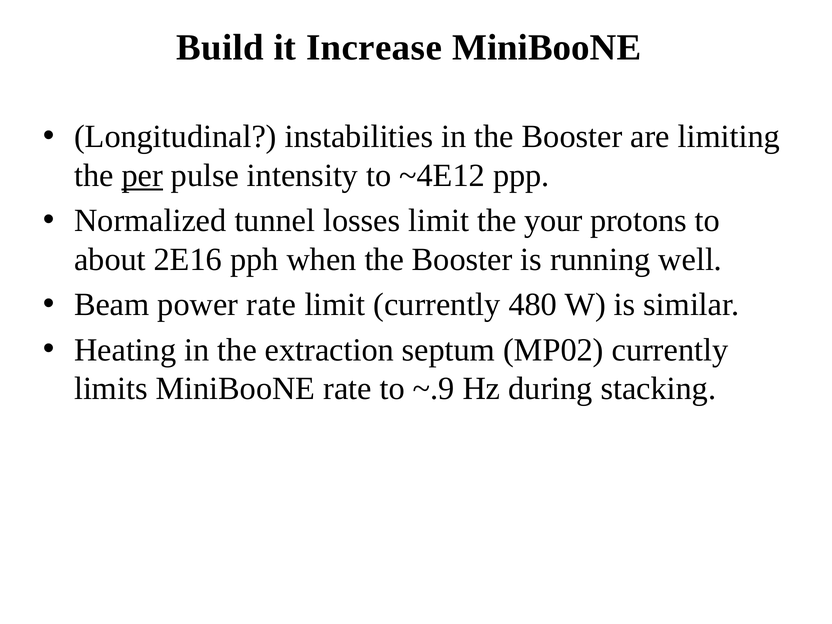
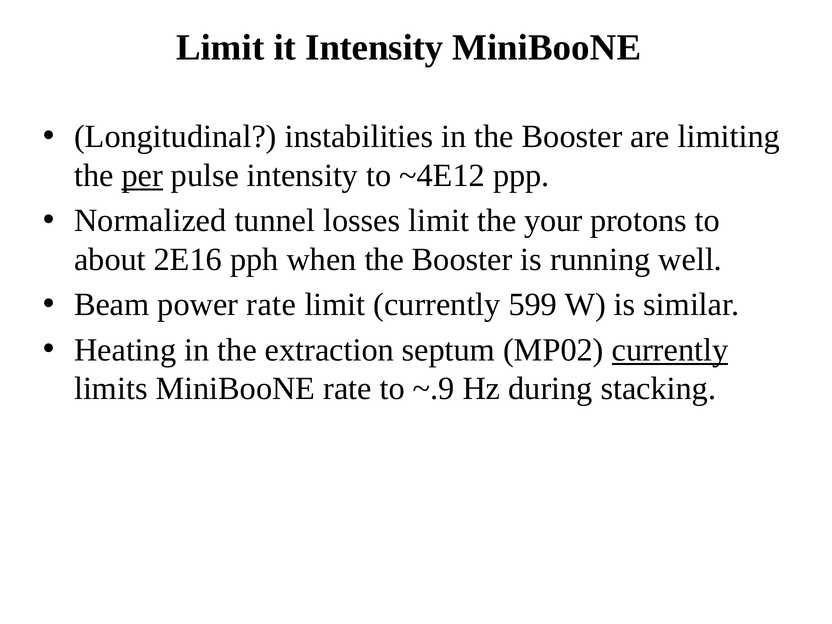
Build: Build -> Limit (220, 48)
it Increase: Increase -> Intensity (374, 48)
480: 480 -> 599 (533, 305)
currently underline: none -> present (670, 350)
